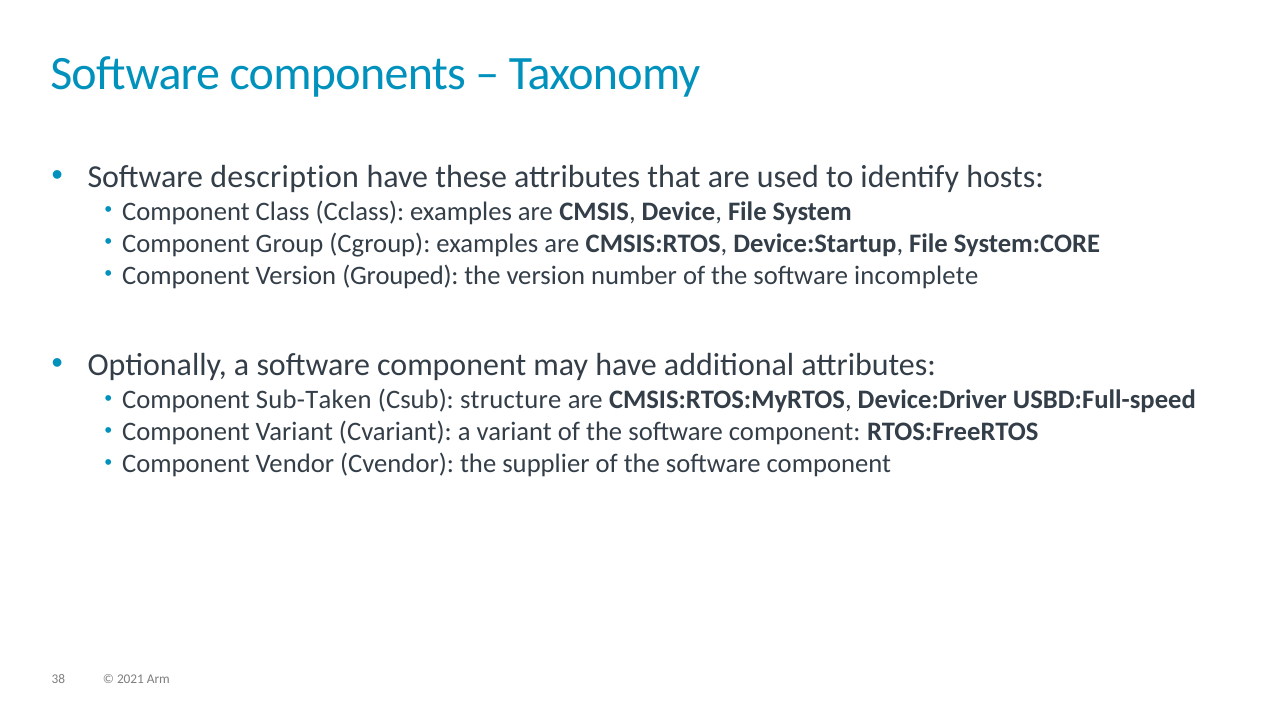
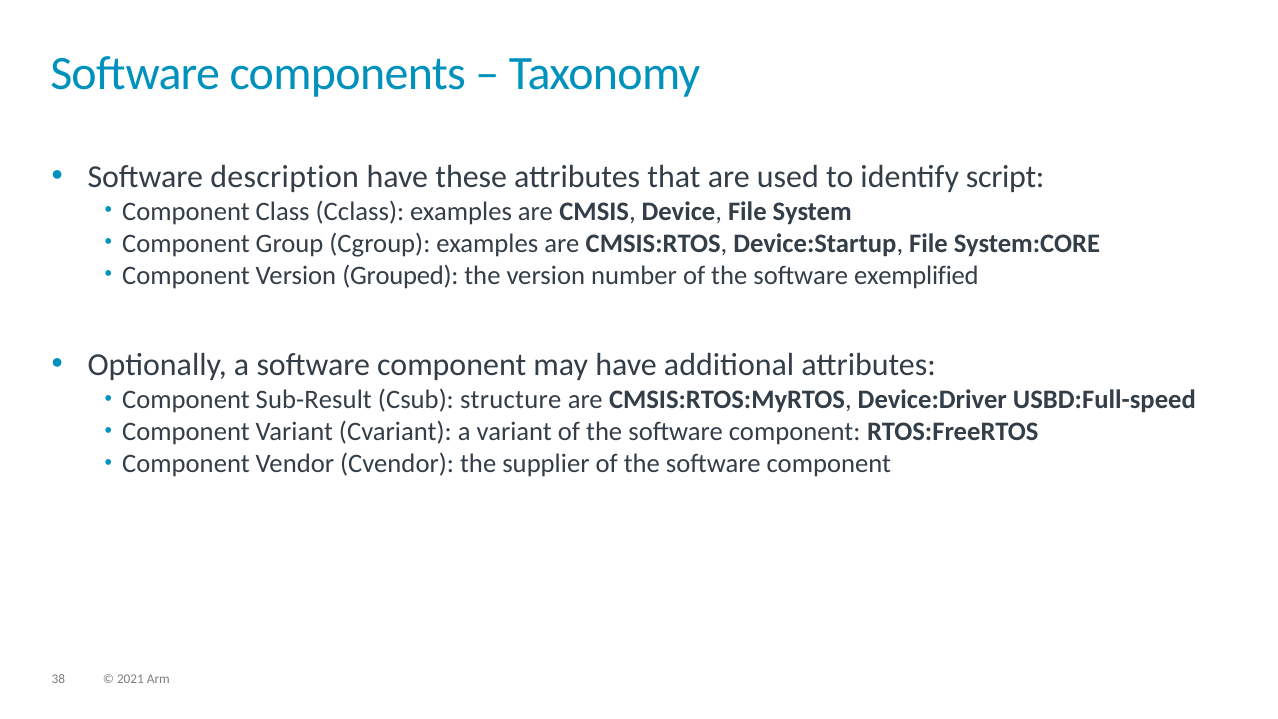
hosts: hosts -> script (1005, 177)
incomplete: incomplete -> exemplified (916, 275)
Sub-Taken: Sub-Taken -> Sub-Result (314, 400)
